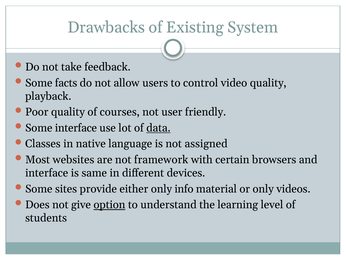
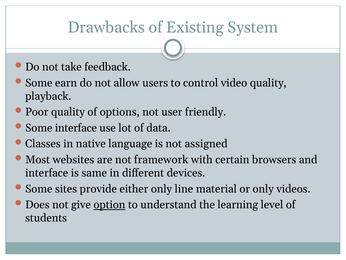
facts: facts -> earn (66, 83)
courses: courses -> options (120, 112)
data underline: present -> none (158, 128)
info: info -> line (184, 189)
